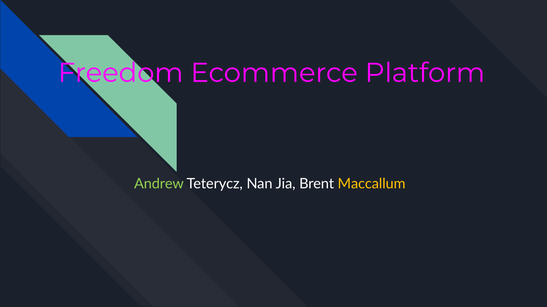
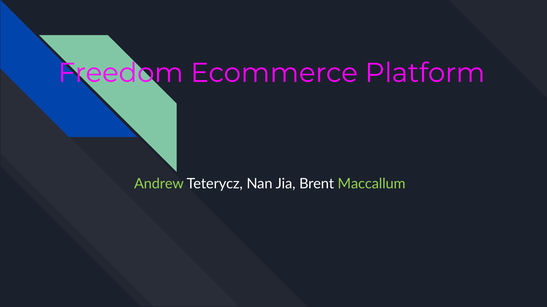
Maccallum colour: yellow -> light green (372, 184)
